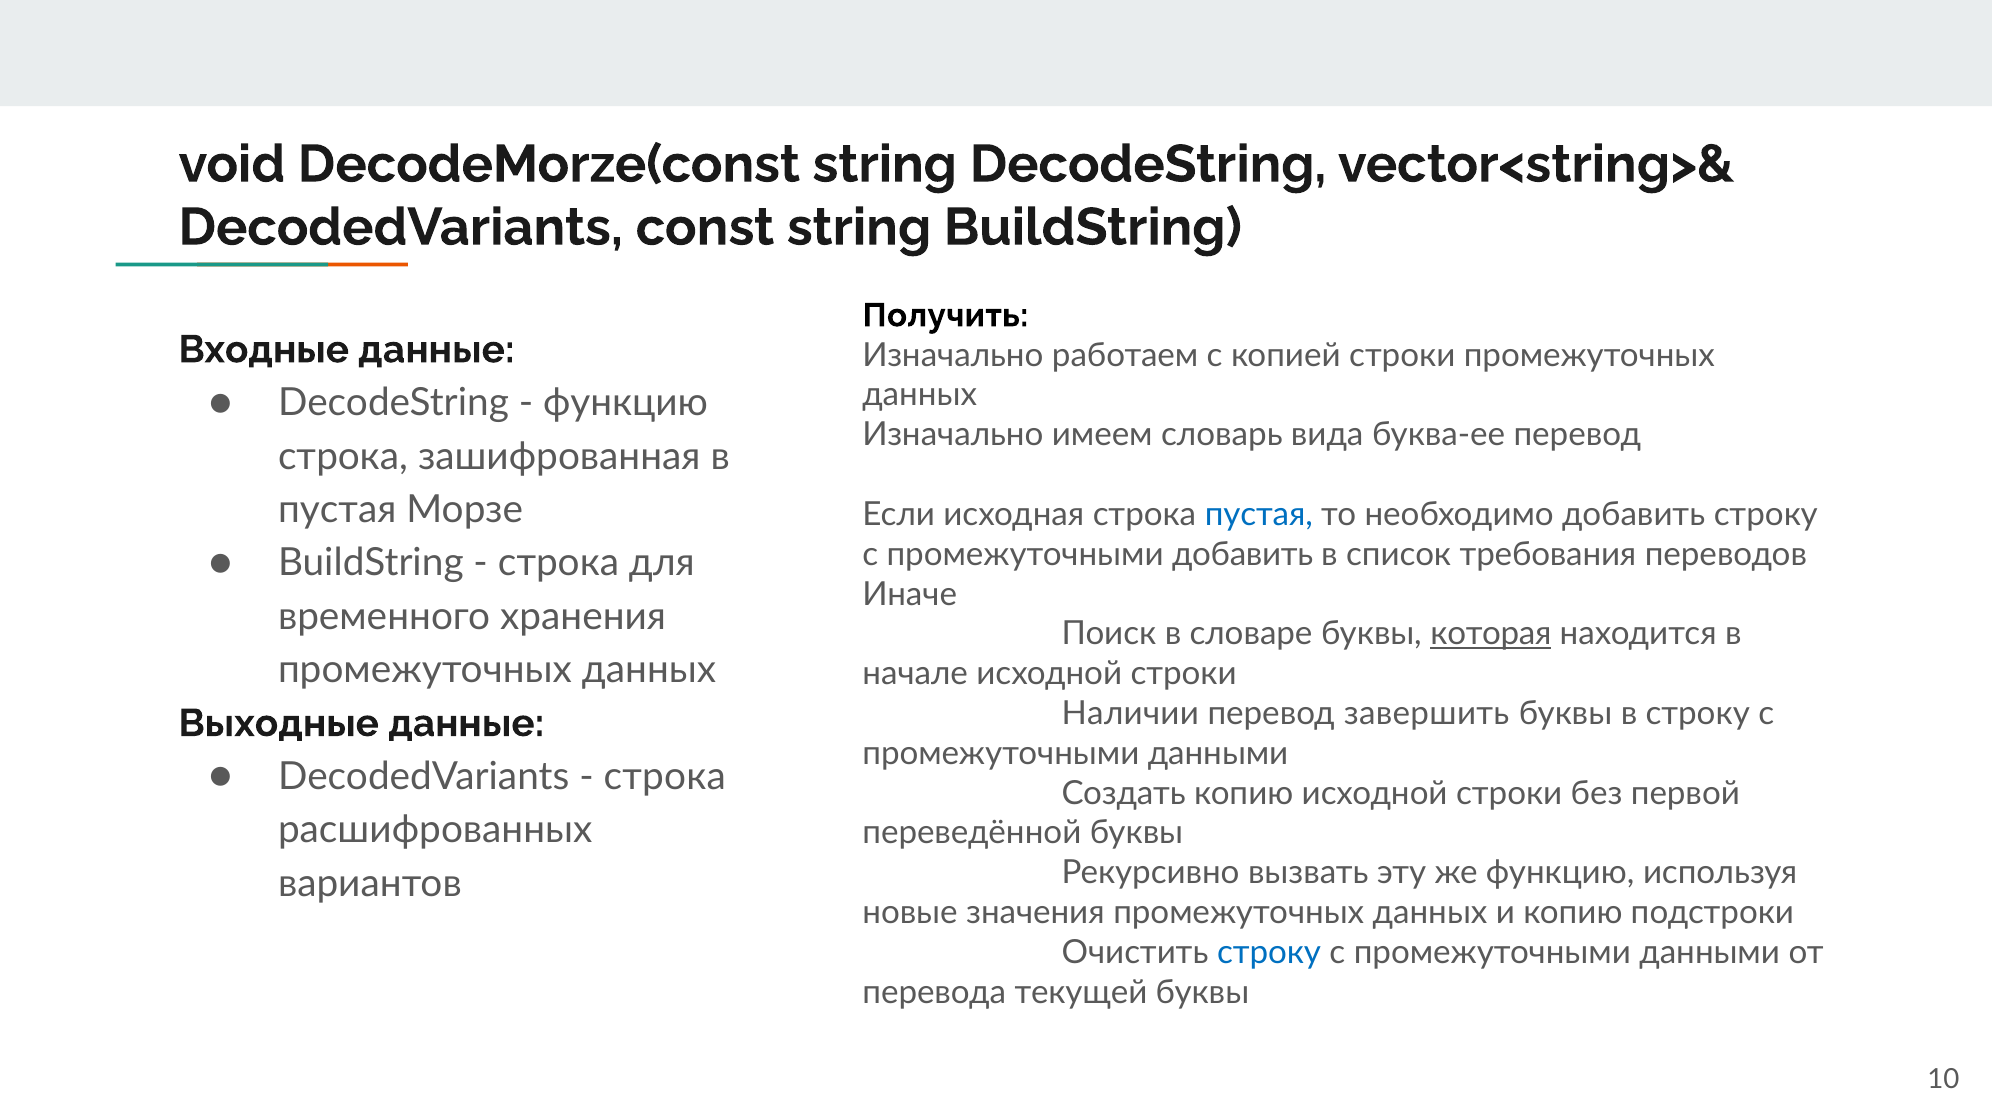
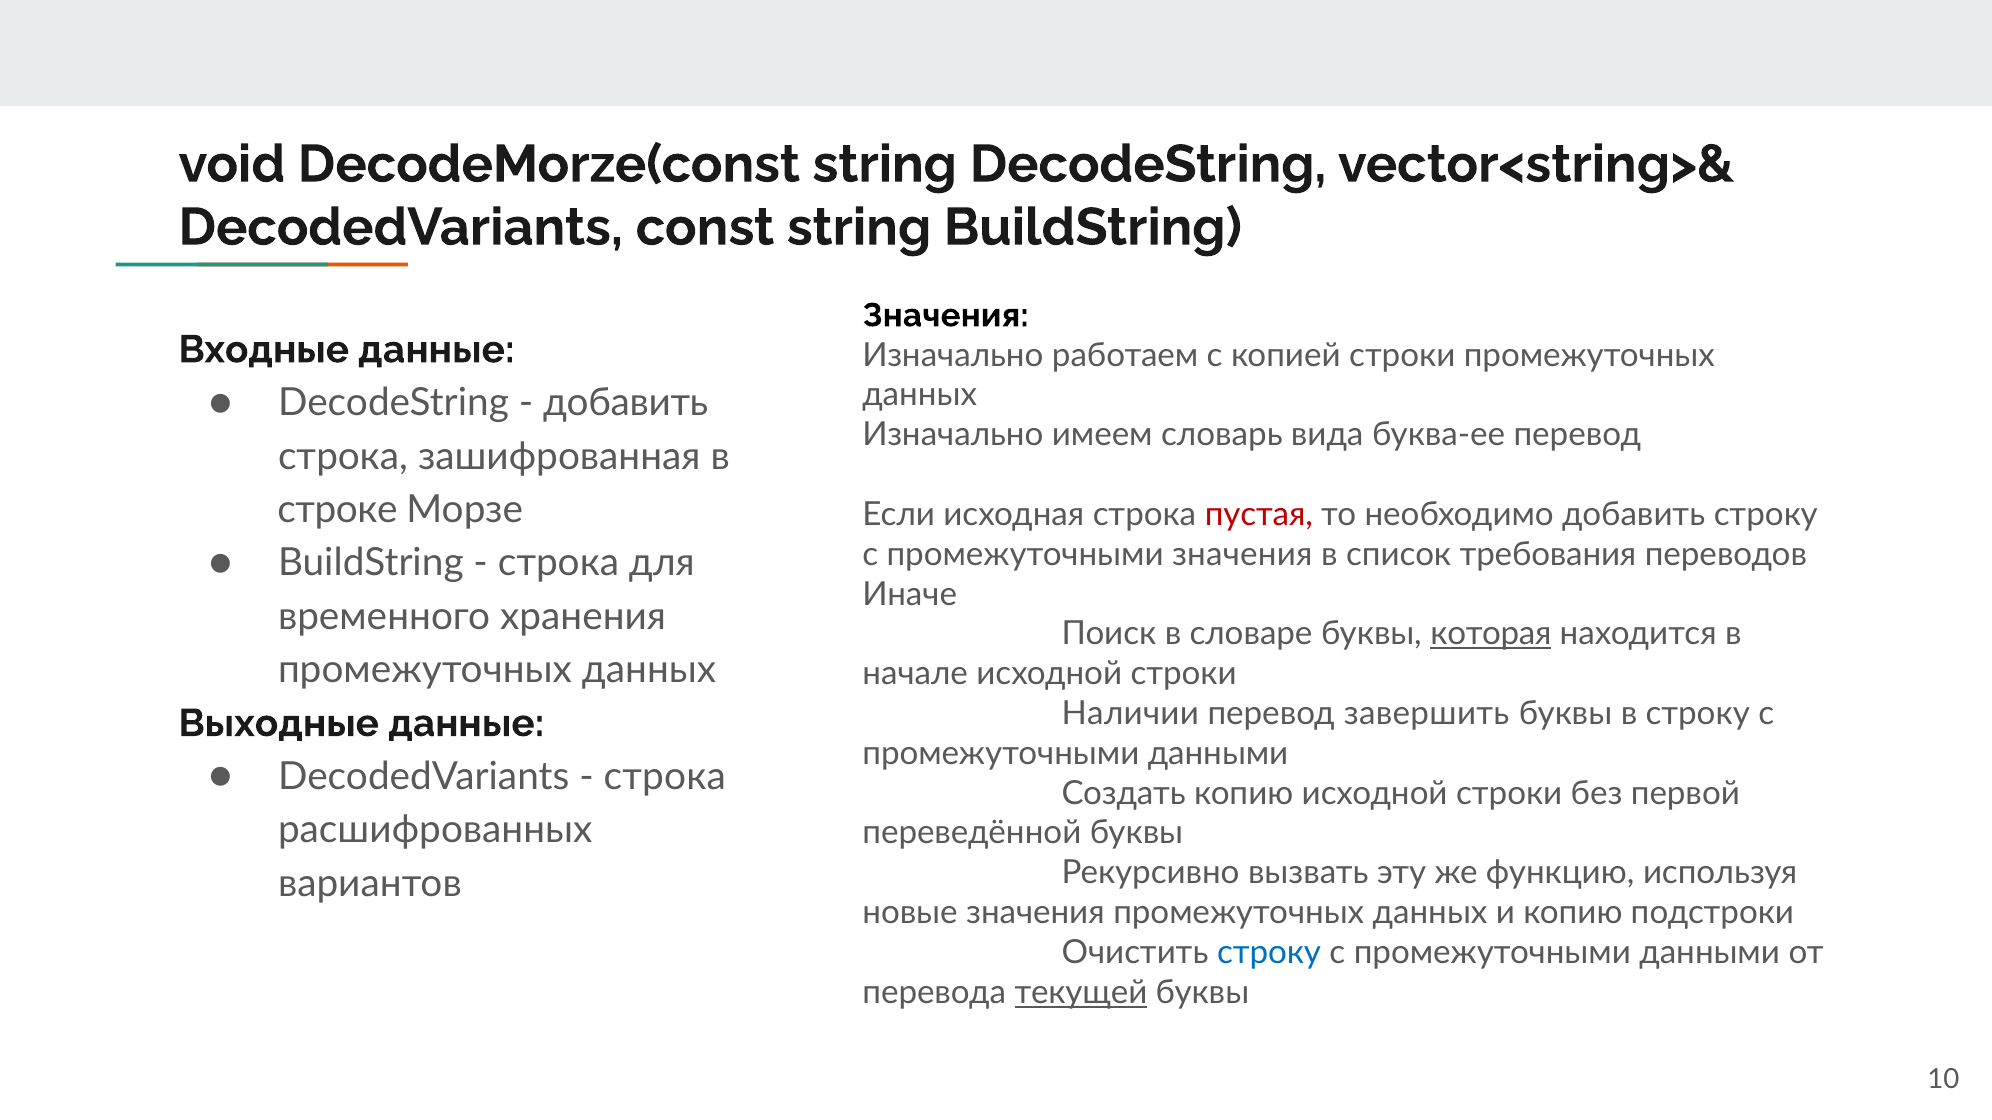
Получить: Получить -> Значения (945, 316)
функцию: функцию -> добавить (626, 403)
пустая: пустая -> строке (337, 510)
пустая colour: blue -> red (1259, 515)
промежуточными добавить: добавить -> значения (1242, 555)
текущей underline: none -> present (1081, 993)
